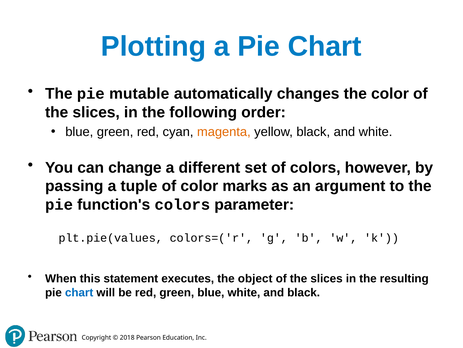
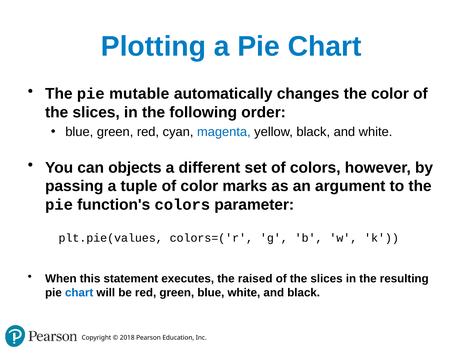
magenta colour: orange -> blue (224, 132)
change: change -> objects (135, 167)
object: object -> raised (255, 278)
